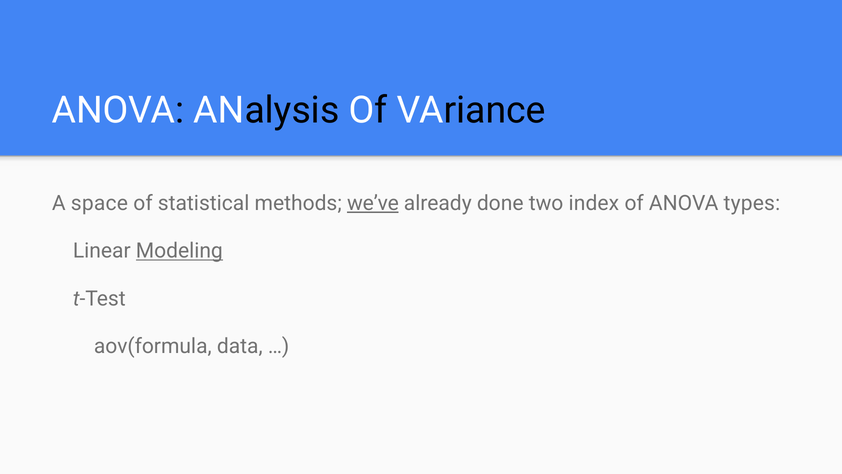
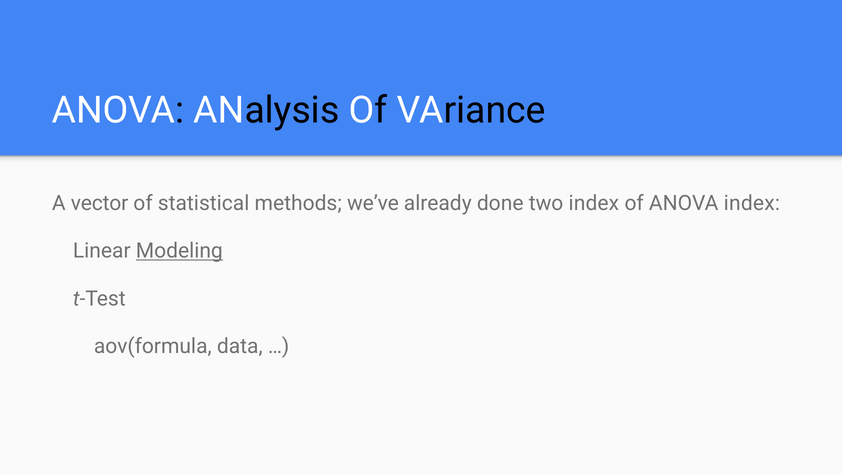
space: space -> vector (100, 203)
we’ve underline: present -> none (373, 203)
ANOVA types: types -> index (752, 203)
